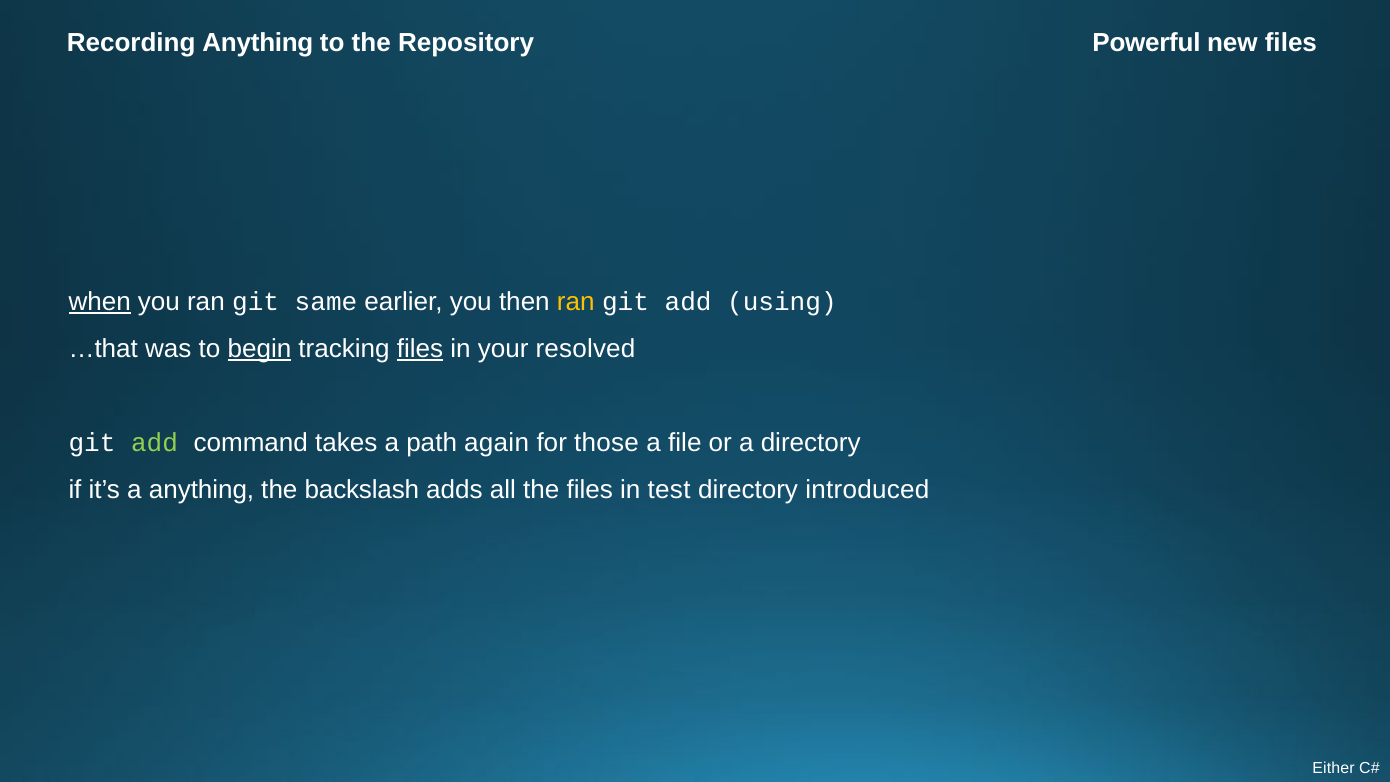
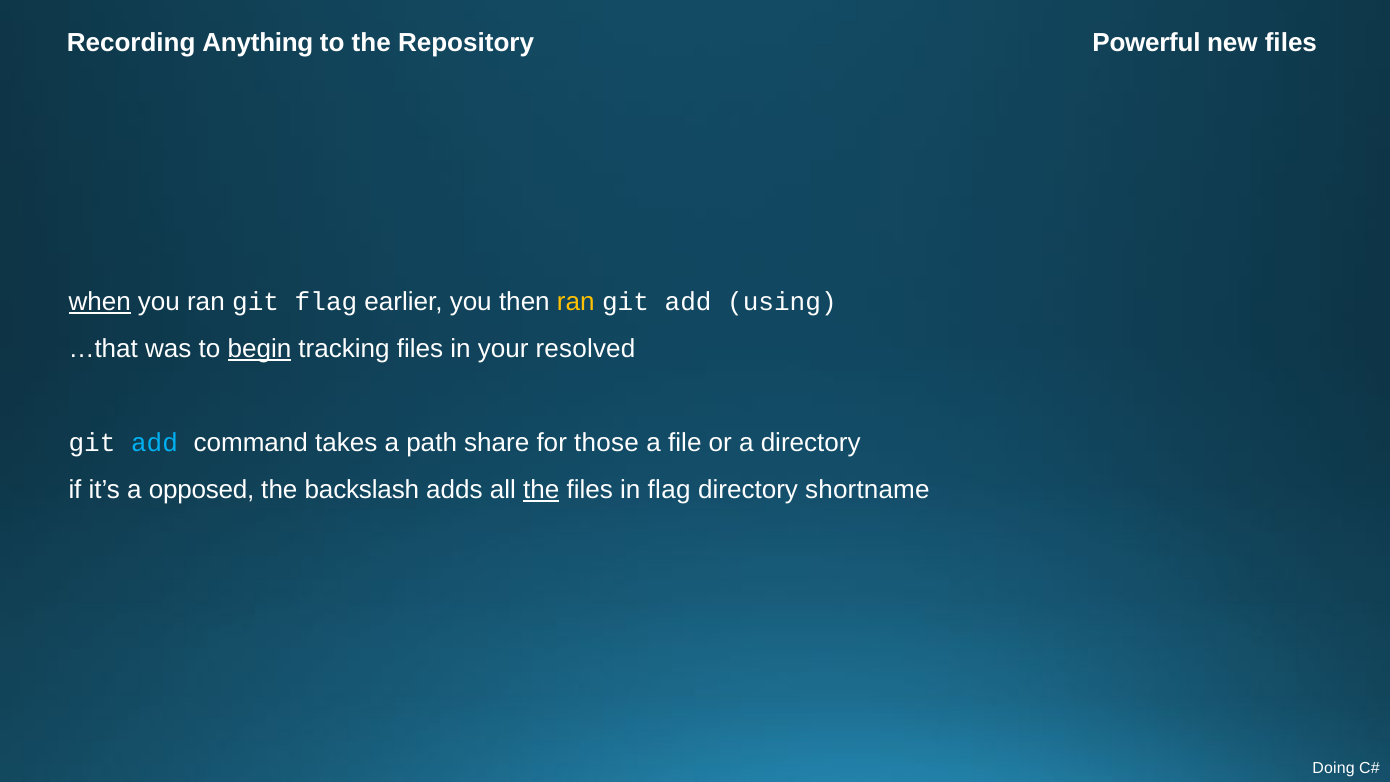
git same: same -> flag (326, 302)
files underline: present -> none (420, 349)
add colour: light green -> light blue (155, 443)
again: again -> share (497, 443)
a anything: anything -> opposed (202, 490)
the underline: none -> present (541, 490)
in test: test -> flag (669, 490)
introduced: introduced -> shortname (867, 490)
Either: Either -> Doing (1334, 768)
